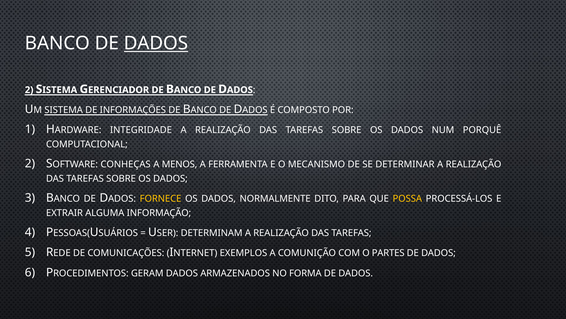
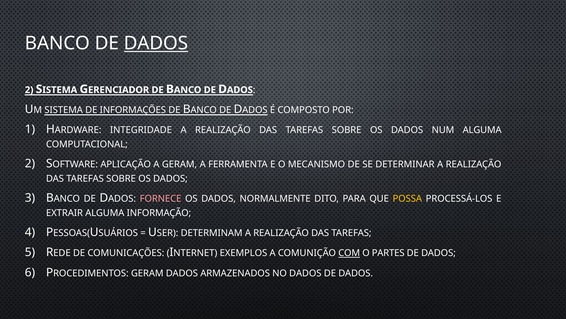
NUM PORQUÊ: PORQUÊ -> ALGUMA (482, 130)
CONHEÇAS: CONHEÇAS -> APLICAÇÃO (126, 164)
A MENOS: MENOS -> GERAM (180, 164)
FORNECE colour: yellow -> pink (161, 198)
COM underline: none -> present (349, 253)
NO FORMA: FORMA -> DADOS (305, 273)
